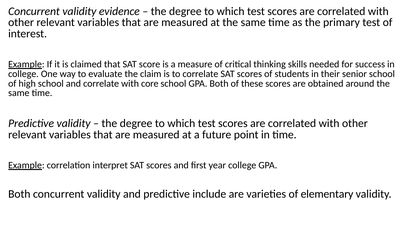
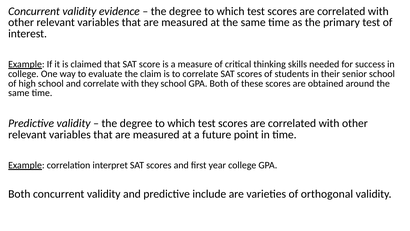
core: core -> they (150, 83)
elementary: elementary -> orthogonal (327, 194)
